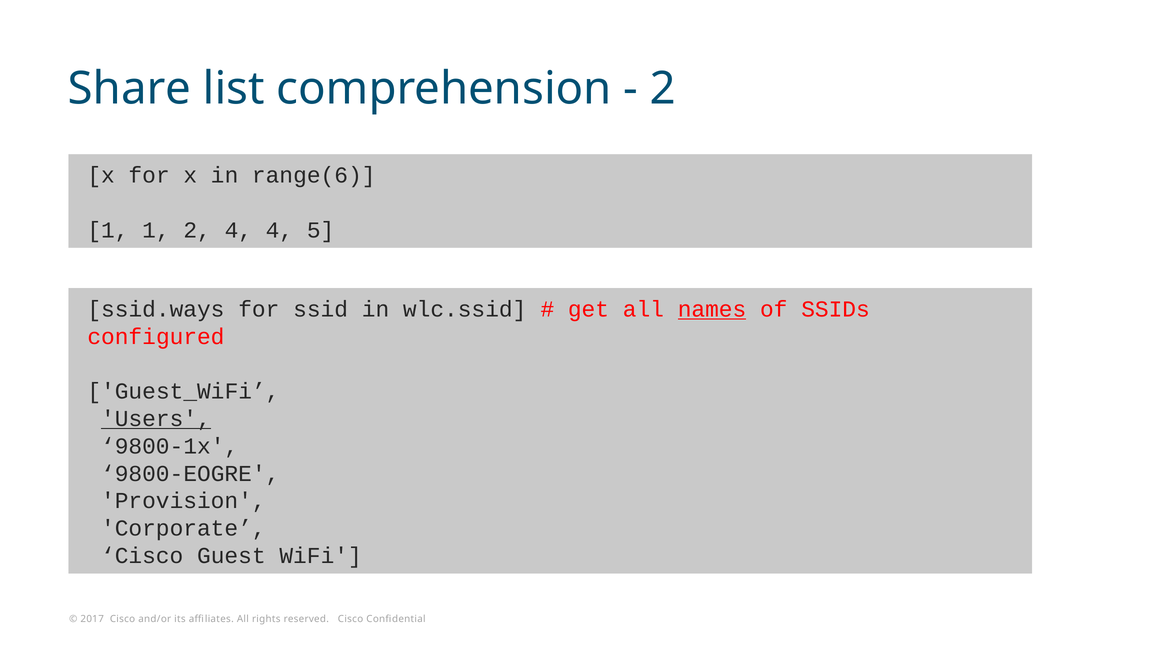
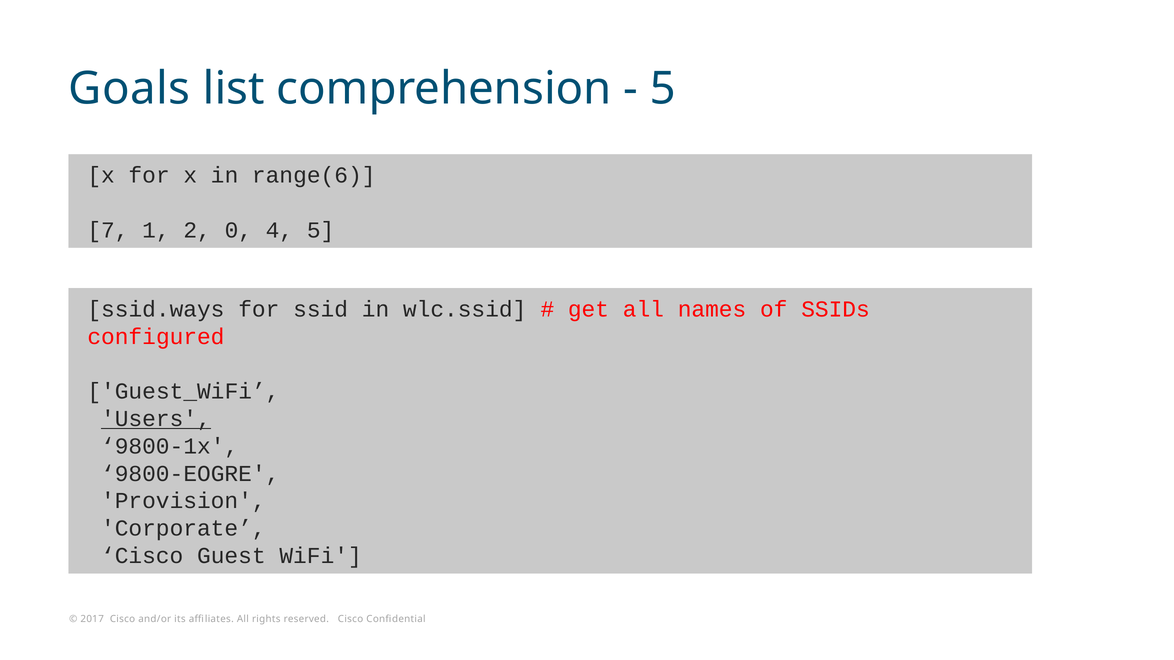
Share: Share -> Goals (129, 89)
2: 2 -> 5 (663, 89)
1: 1 -> 7 (108, 230)
2 4: 4 -> 0 (238, 230)
names underline: present -> none (712, 309)
